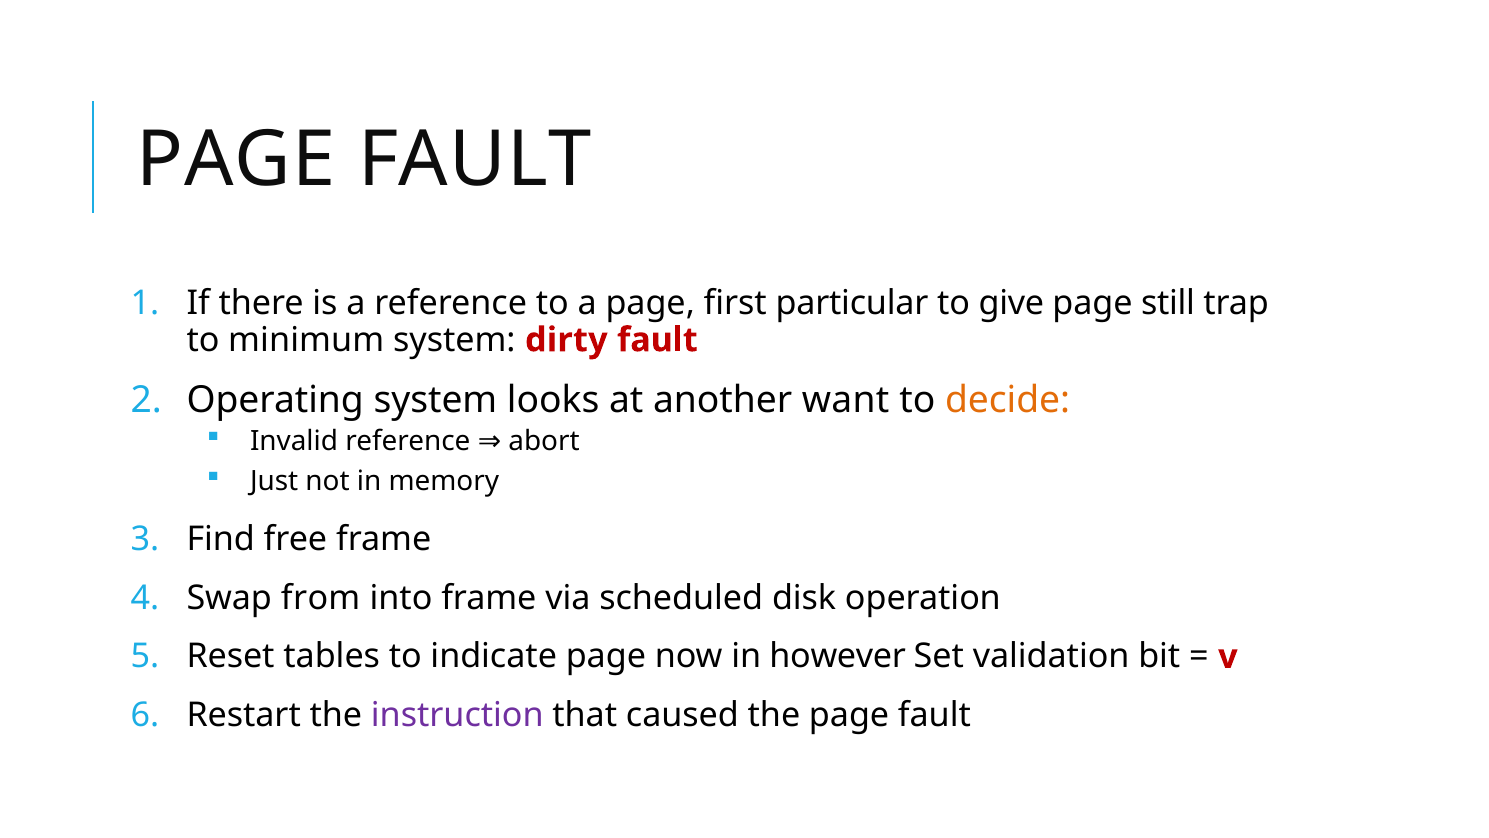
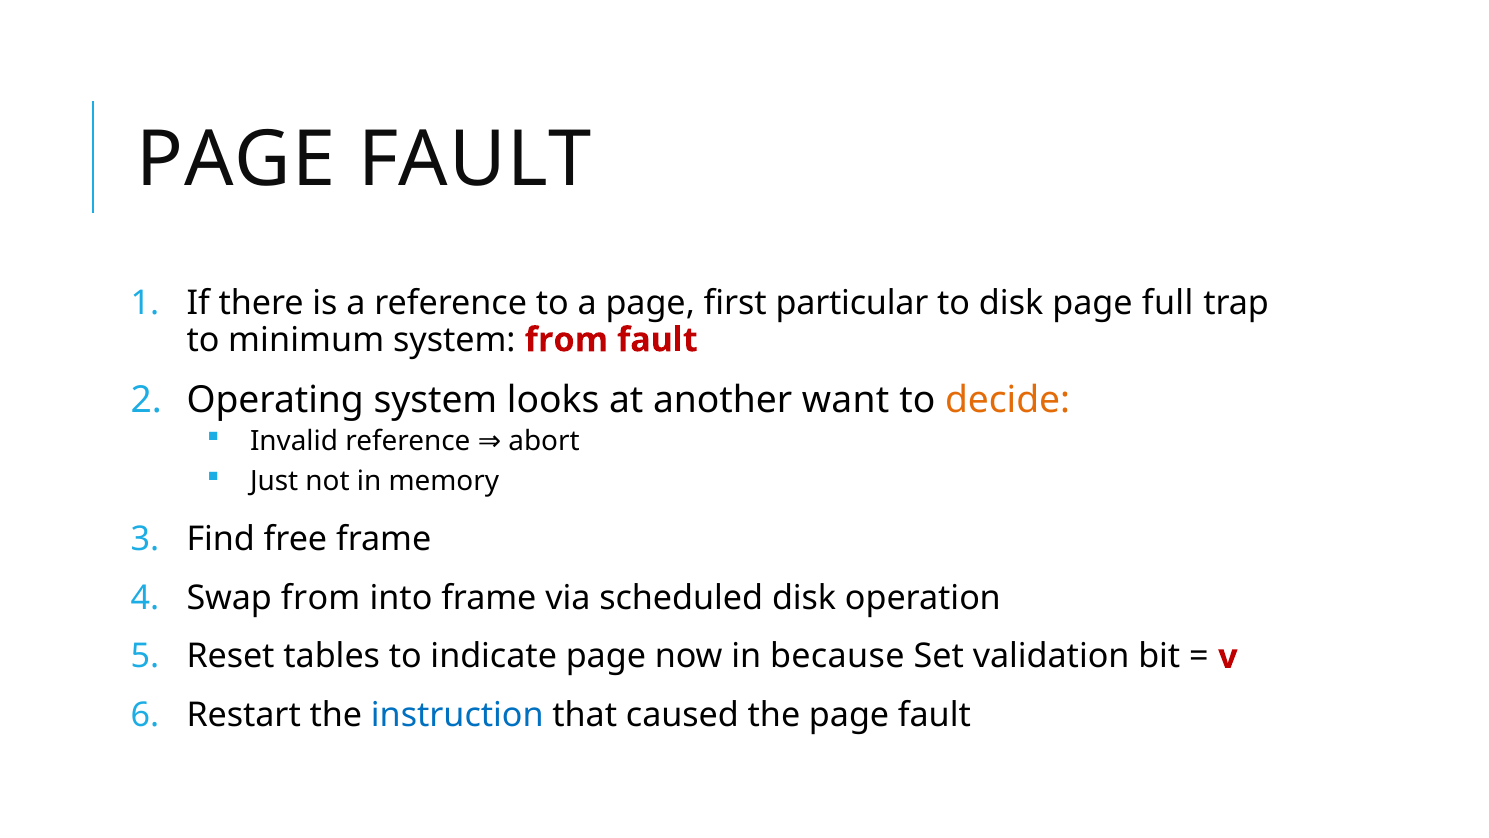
to give: give -> disk (1011, 303)
still: still -> full (1168, 303)
system dirty: dirty -> from (566, 340)
however: however -> because (837, 656)
instruction colour: purple -> blue (457, 715)
